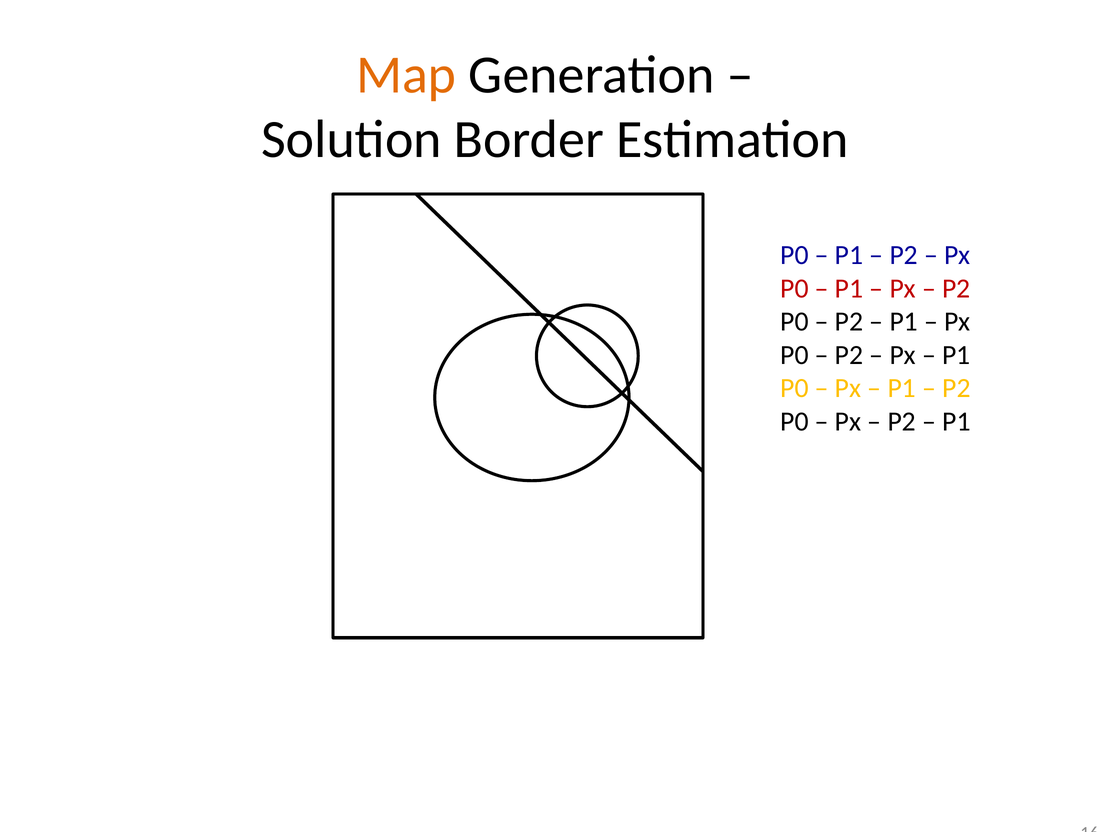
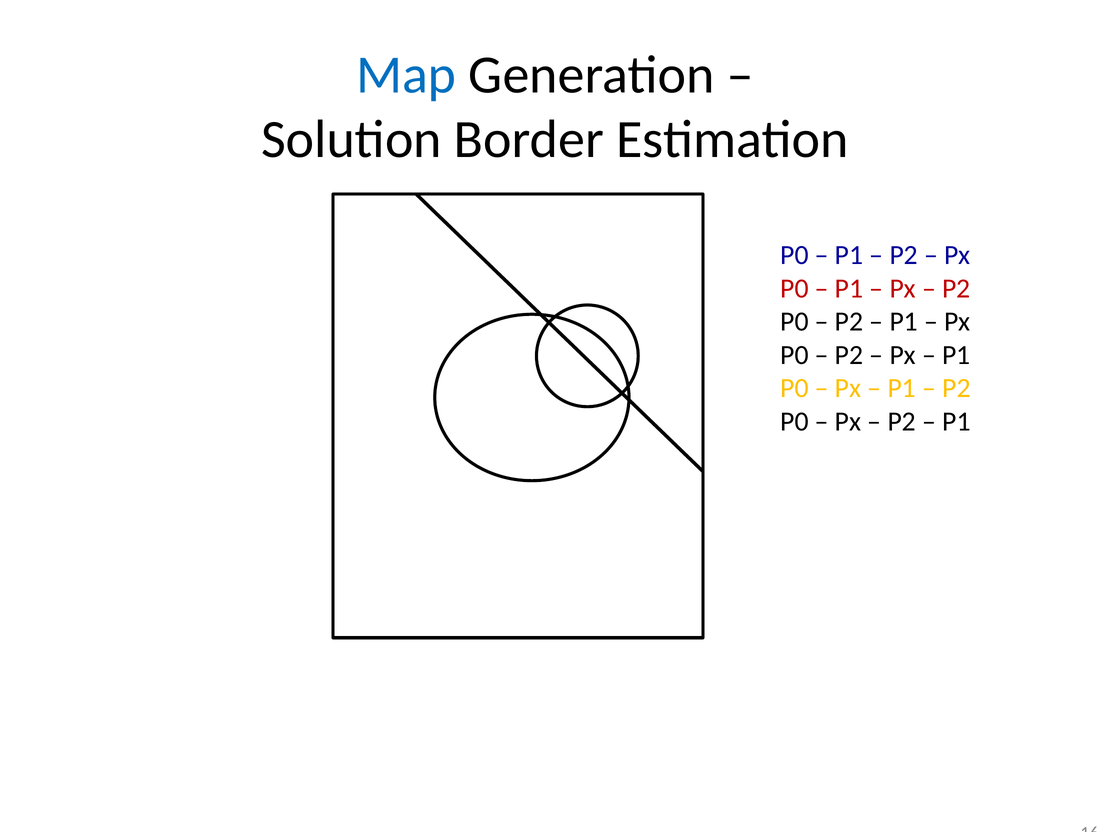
Map colour: orange -> blue (406, 75)
